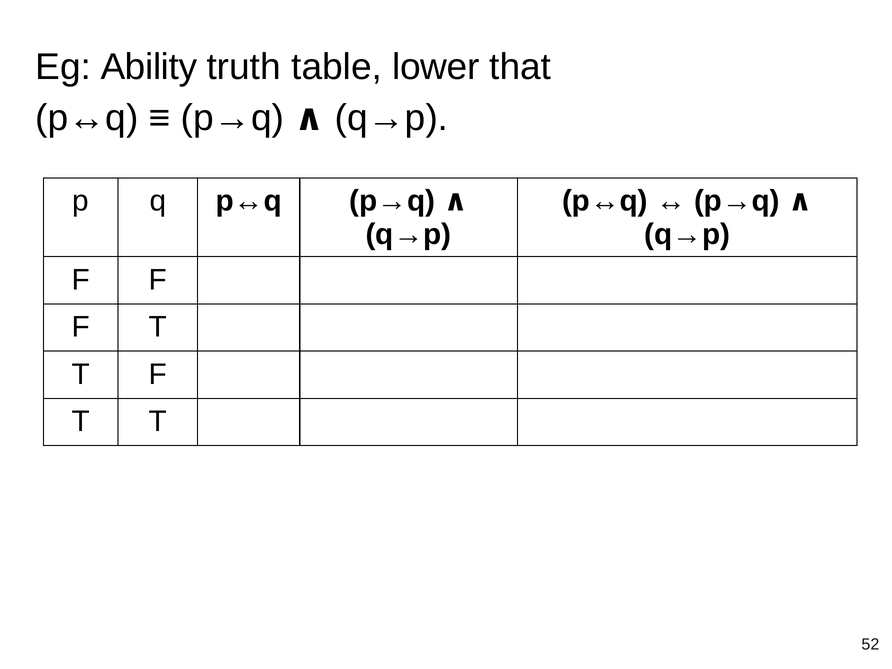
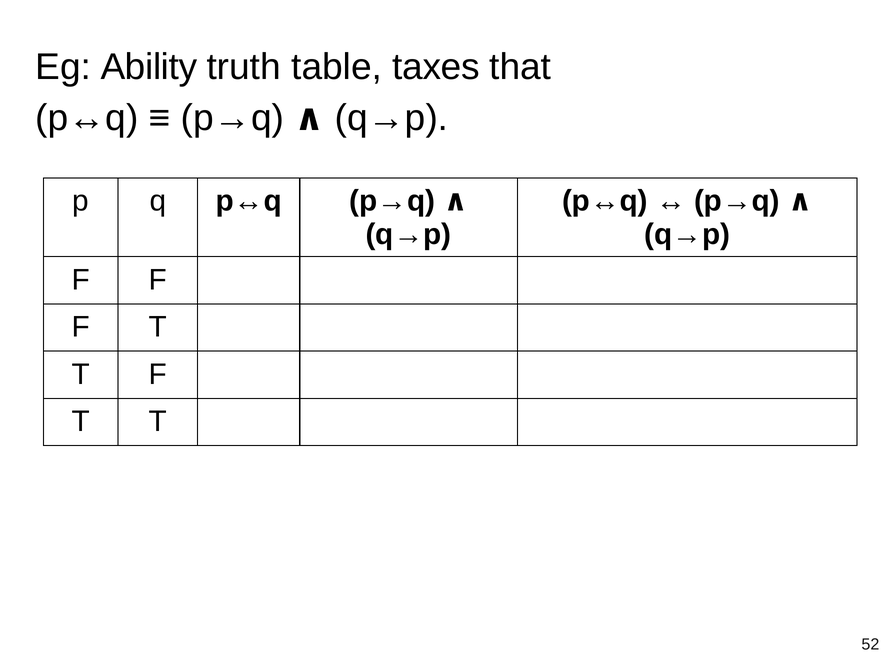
lower: lower -> taxes (436, 67)
